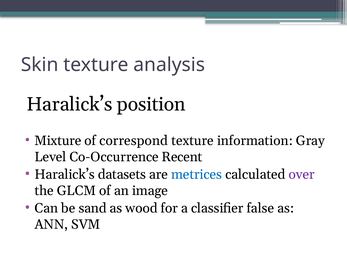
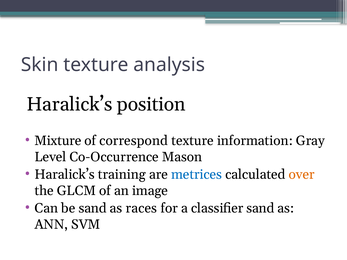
Recent: Recent -> Mason (182, 157)
datasets: datasets -> training (122, 175)
over colour: purple -> orange (302, 175)
wood: wood -> races (141, 208)
classifier false: false -> sand (260, 208)
